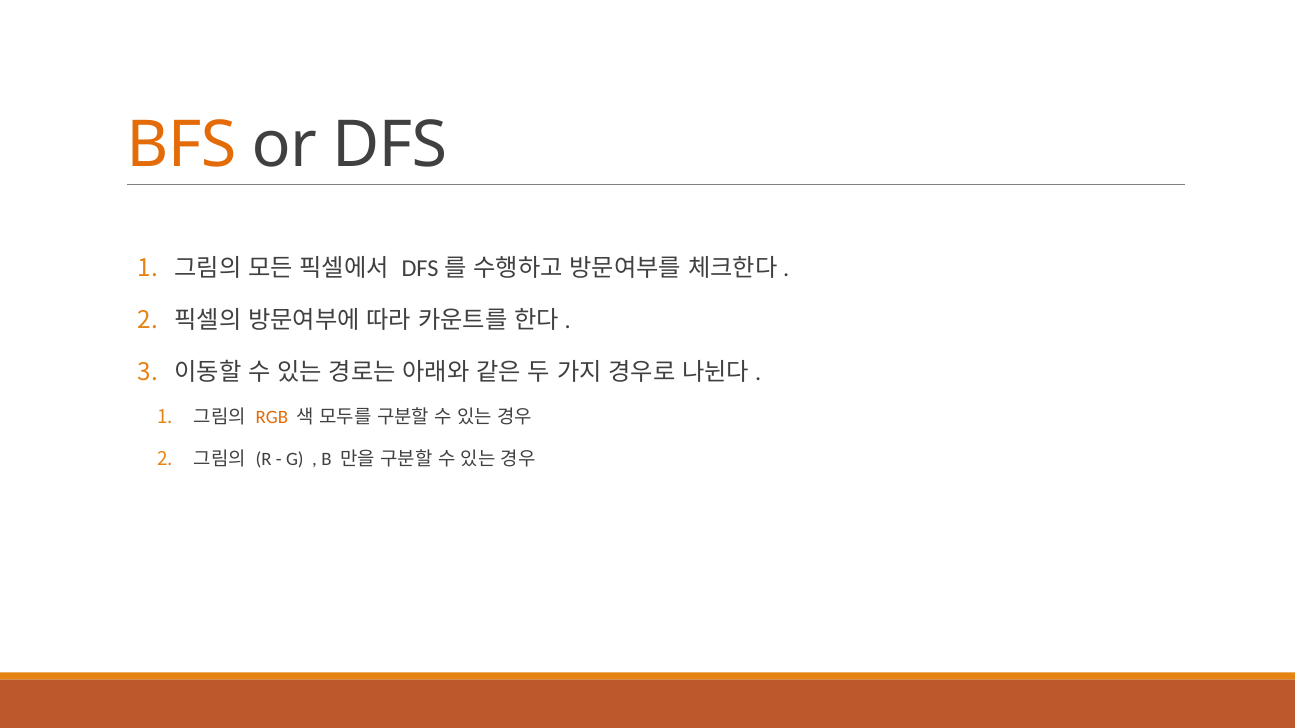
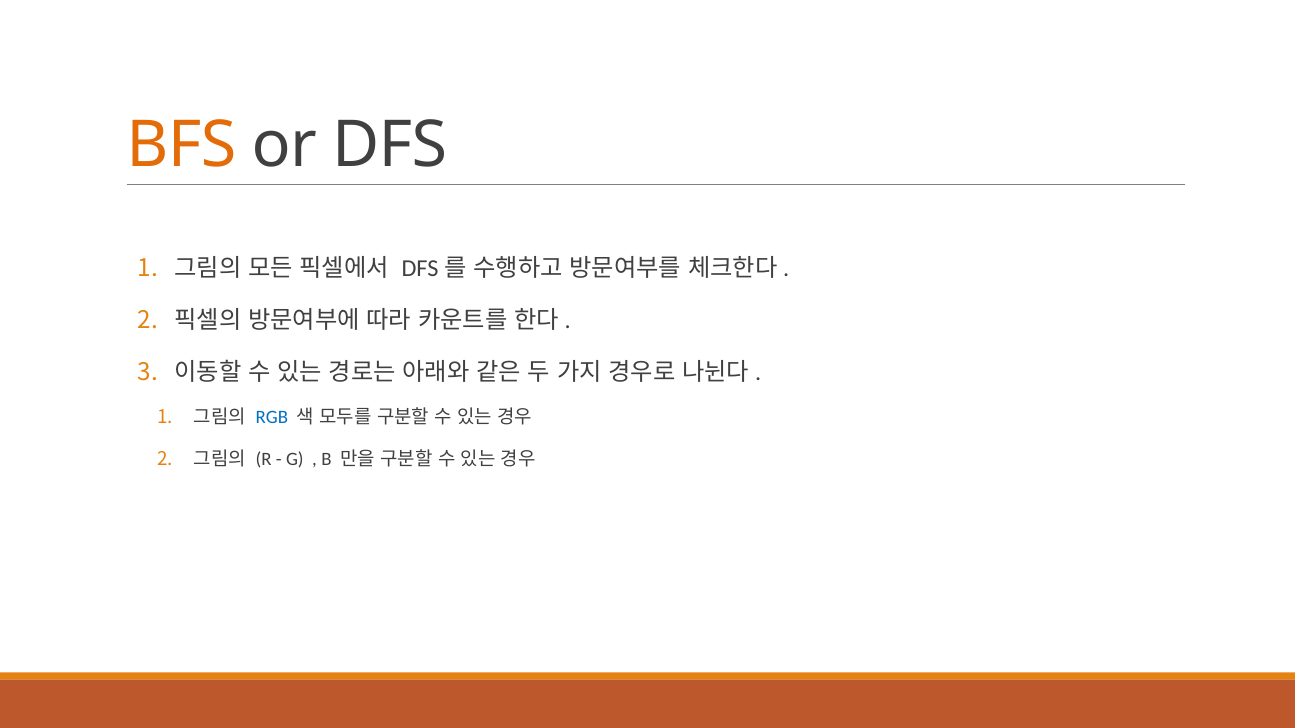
RGB colour: orange -> blue (272, 418)
